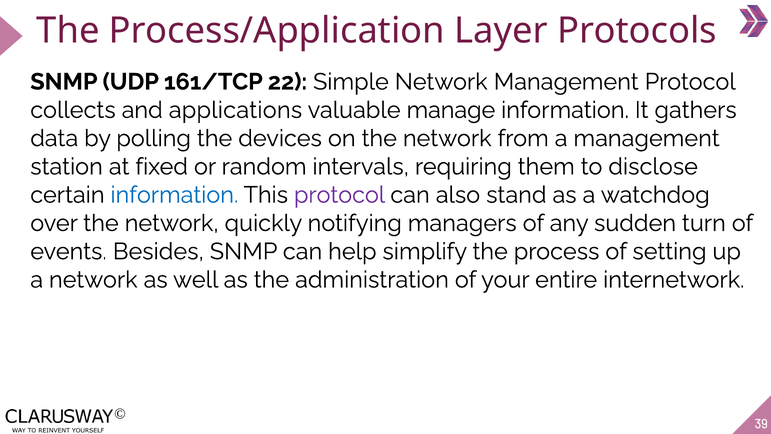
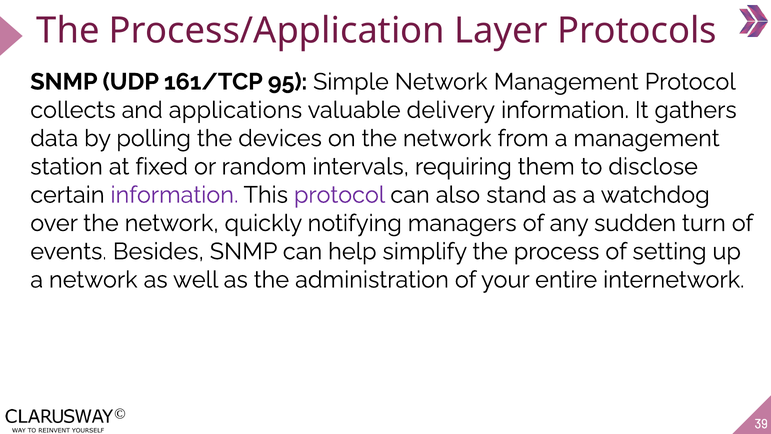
22: 22 -> 95 (288, 82)
manage: manage -> delivery (451, 110)
information colour: blue -> purple (174, 195)
